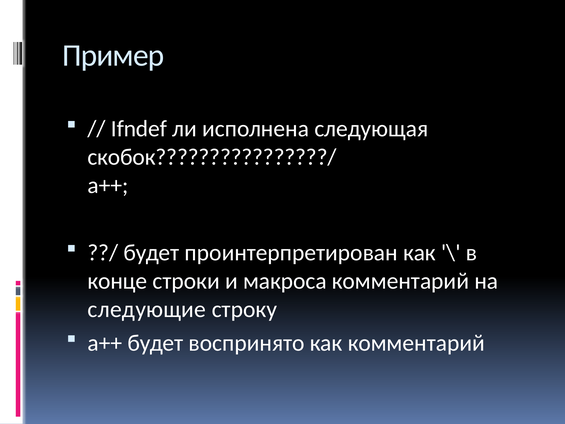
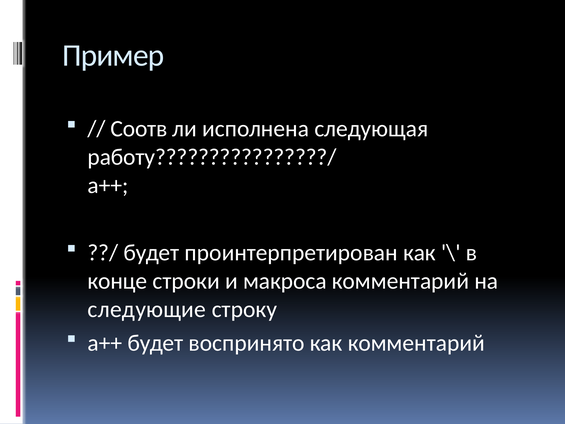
Ifndef: Ifndef -> Соотв (139, 129)
скобок????????????????/: скобок????????????????/ -> работу????????????????/ (212, 157)
